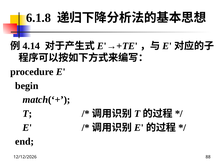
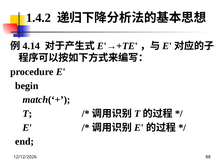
6.1.8: 6.1.8 -> 1.4.2 (38, 18)
